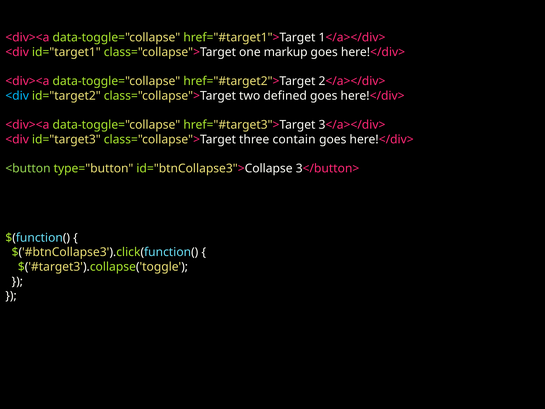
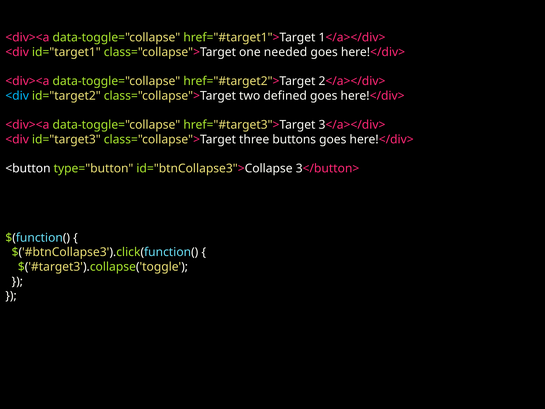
markup: markup -> needed (286, 52)
contain: contain -> buttons (294, 139)
<button colour: light green -> white (28, 168)
